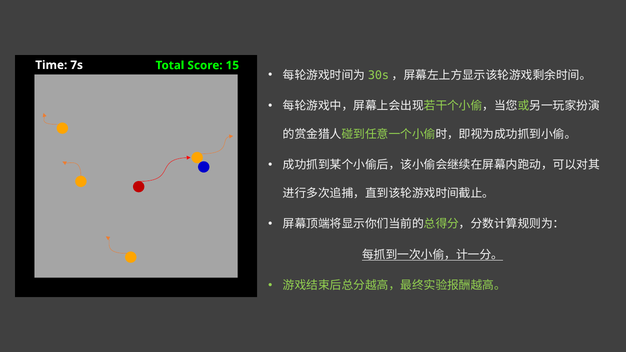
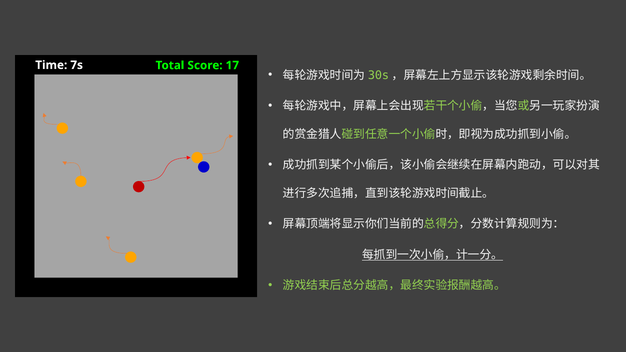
15: 15 -> 17 (232, 65)
